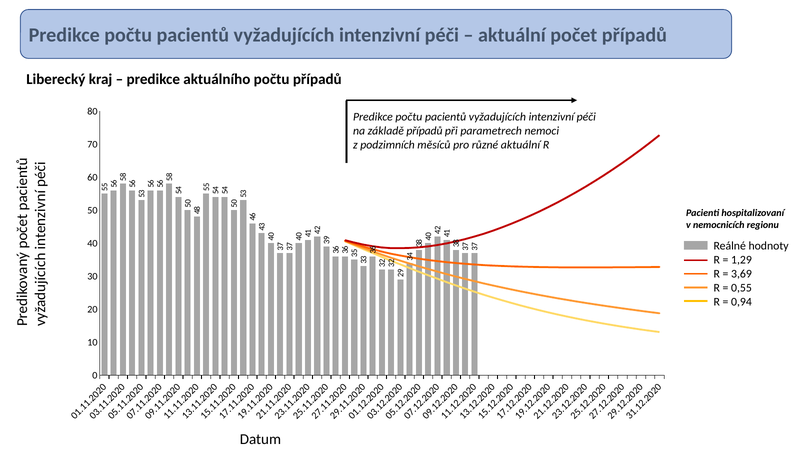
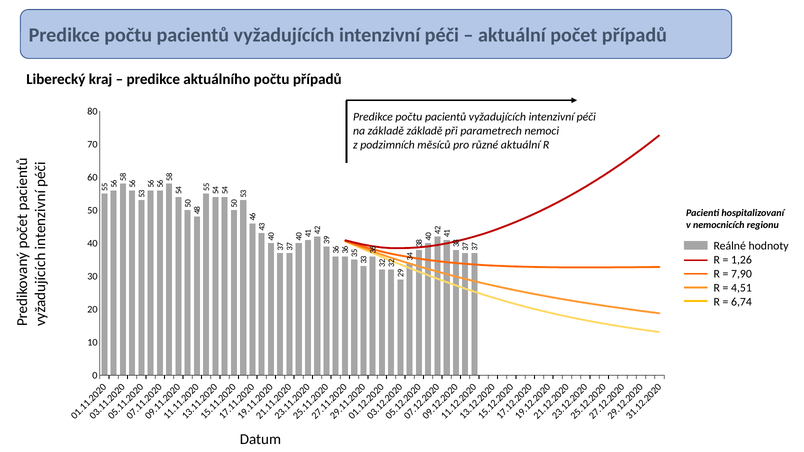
základě případů: případů -> základě (424, 131)
1,29: 1,29 -> 1,26 (741, 260)
3,69: 3,69 -> 7,90 (741, 274)
0,55: 0,55 -> 4,51 (741, 288)
0,94: 0,94 -> 6,74 (741, 302)
